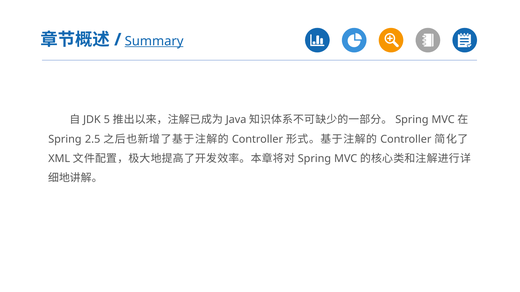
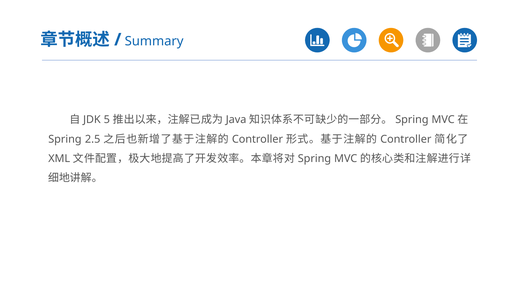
Summary underline: present -> none (154, 41)
